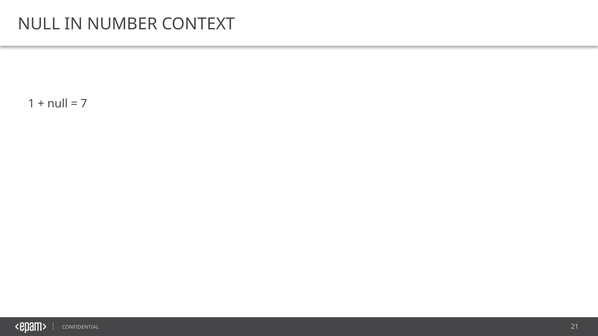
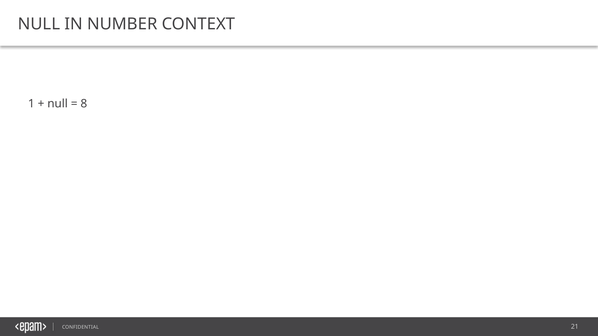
7: 7 -> 8 (84, 104)
